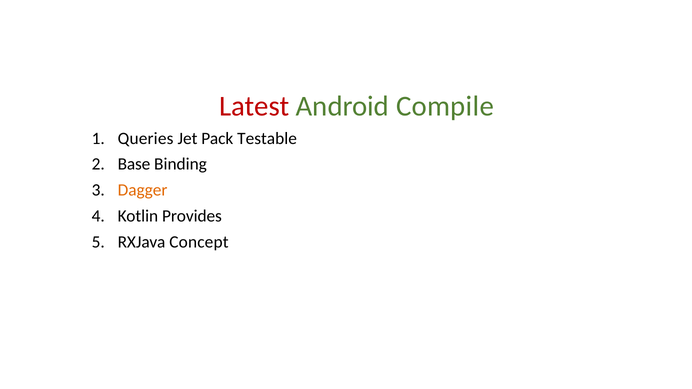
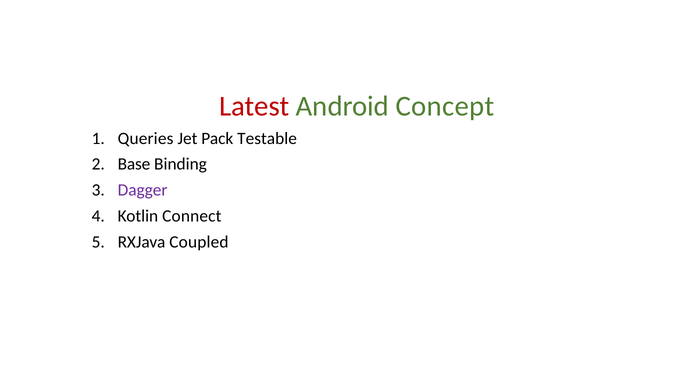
Compile: Compile -> Concept (445, 106)
Dagger colour: orange -> purple (143, 190)
Provides: Provides -> Connect (192, 216)
Concept: Concept -> Coupled (199, 242)
